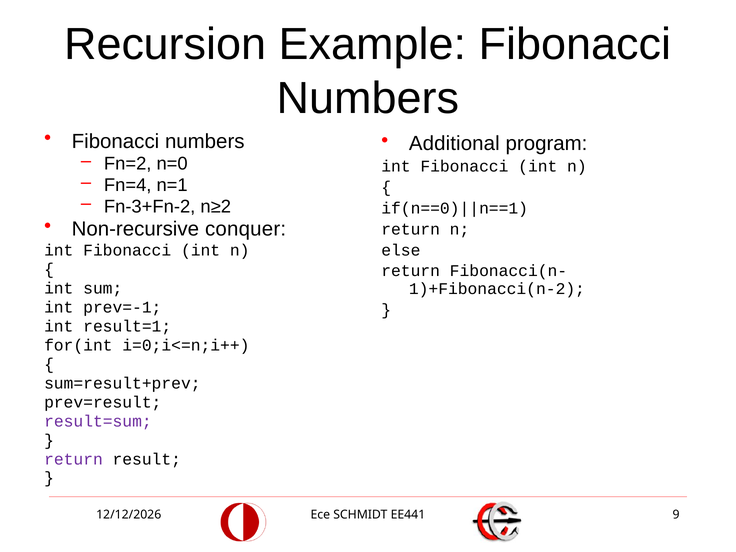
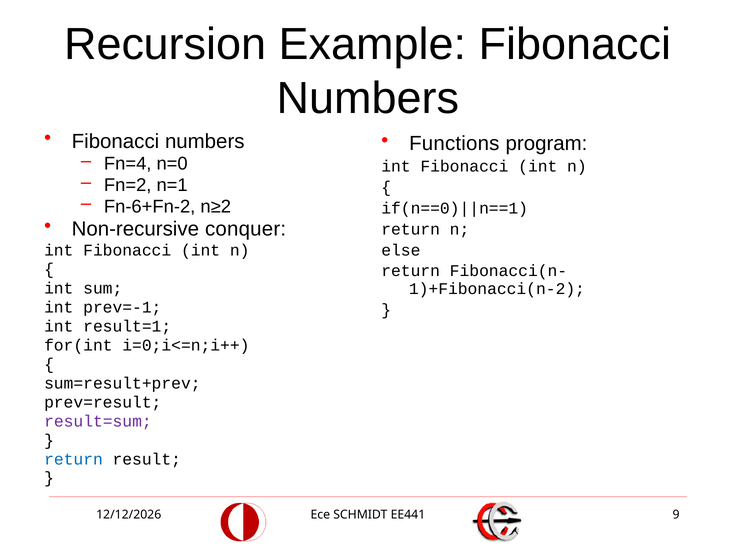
Additional: Additional -> Functions (454, 143)
Fn=2: Fn=2 -> Fn=4 (128, 164)
Fn=4: Fn=4 -> Fn=2 (128, 185)
Fn-3+Fn-2: Fn-3+Fn-2 -> Fn-6+Fn-2 (150, 207)
return colour: purple -> blue (73, 459)
